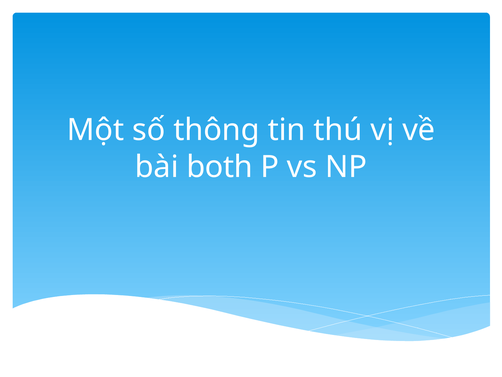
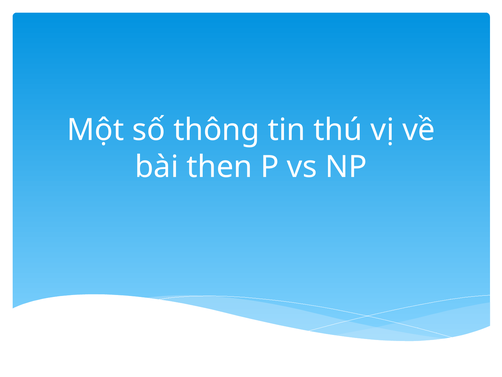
both: both -> then (220, 167)
